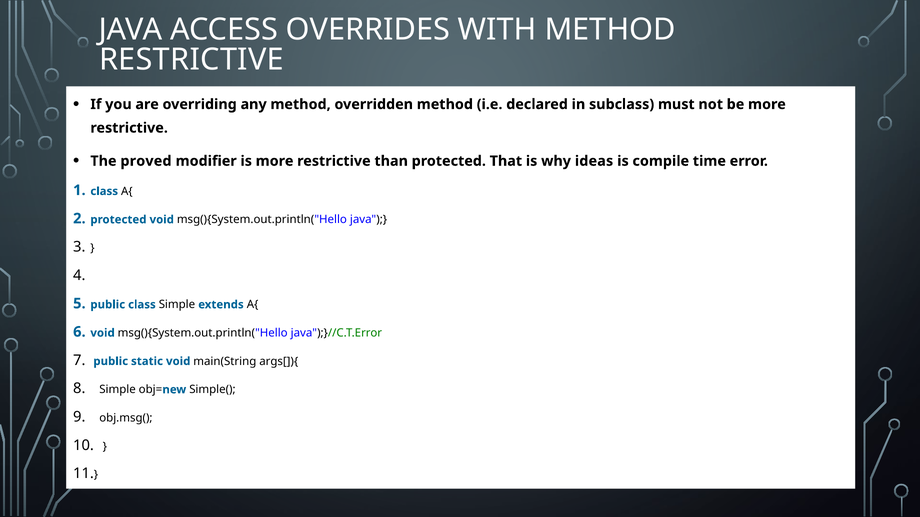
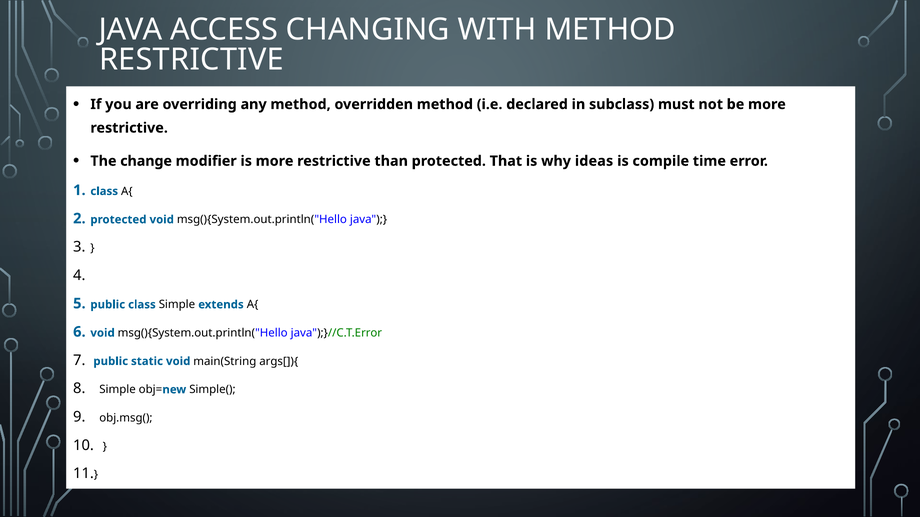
OVERRIDES: OVERRIDES -> CHANGING (368, 30)
proved: proved -> change (146, 161)
